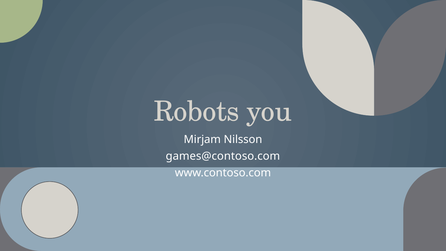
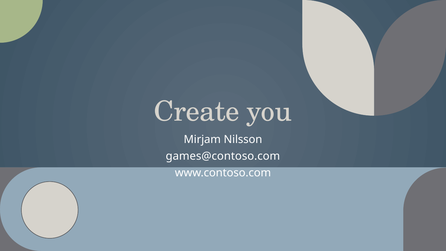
Robots: Robots -> Create (197, 111)
